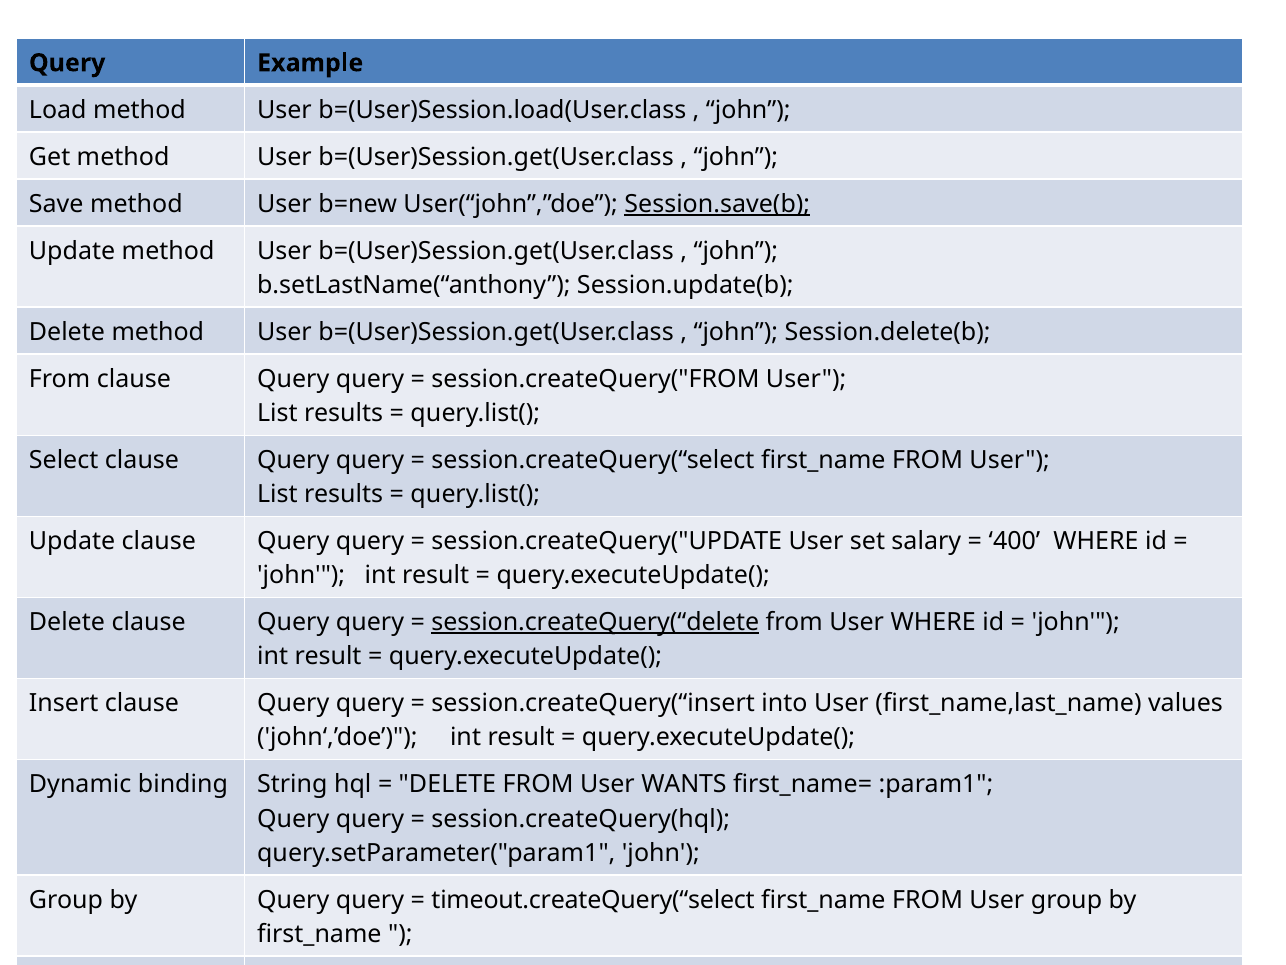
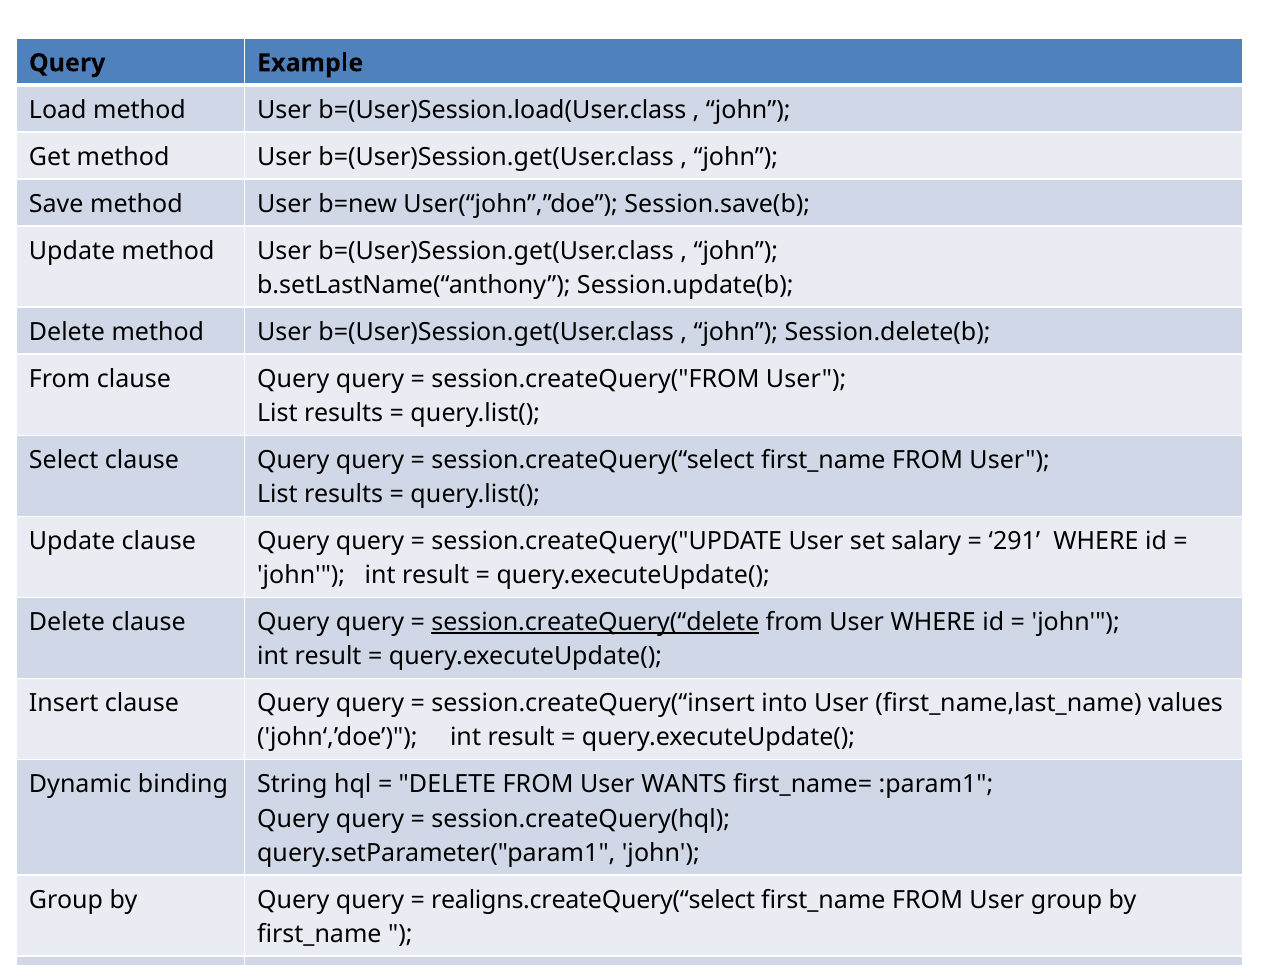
Session.save(b underline: present -> none (717, 204)
400: 400 -> 291 (1014, 541)
timeout.createQuery(“select: timeout.createQuery(“select -> realigns.createQuery(“select (593, 899)
